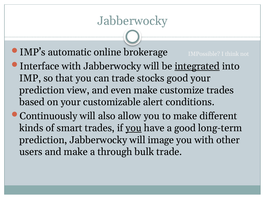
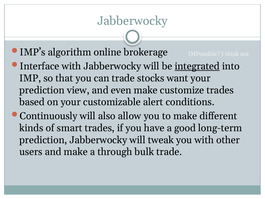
automatic: automatic -> algorithm (70, 52)
stocks good: good -> want (177, 78)
you underline: present -> none (134, 128)
image: image -> tweak (161, 140)
